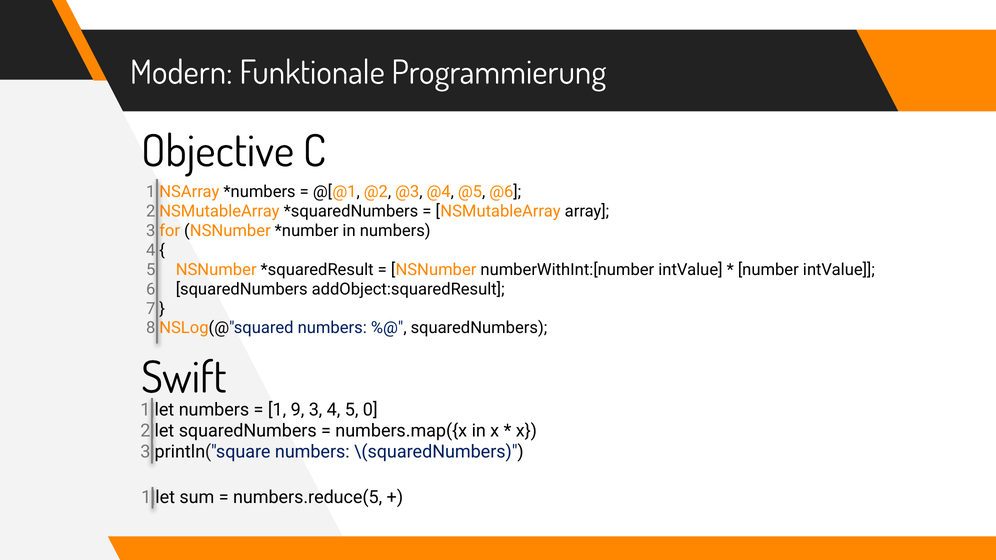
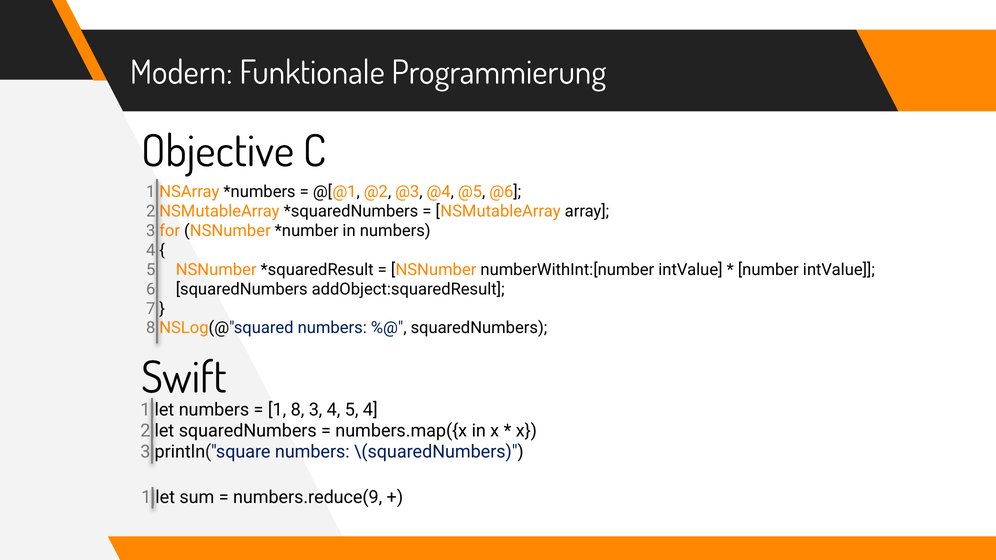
9: 9 -> 8 (297, 410)
5 0: 0 -> 4 (370, 410)
numbers.reduce(5: numbers.reduce(5 -> numbers.reduce(9 (308, 497)
